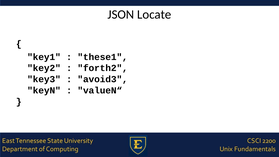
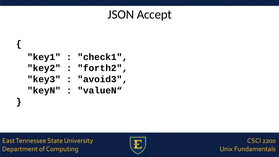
Locate: Locate -> Accept (154, 14)
these1: these1 -> check1 (103, 57)
